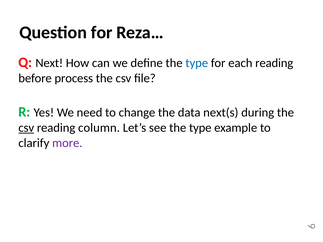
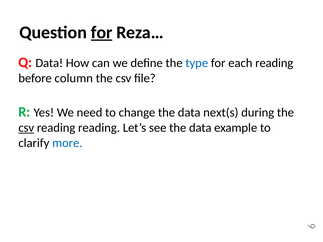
for underline: none -> present (102, 32)
Q Next: Next -> Data (49, 63)
process: process -> column (74, 78)
reading column: column -> reading (99, 128)
see the type: type -> data (200, 128)
more colour: purple -> blue (67, 143)
